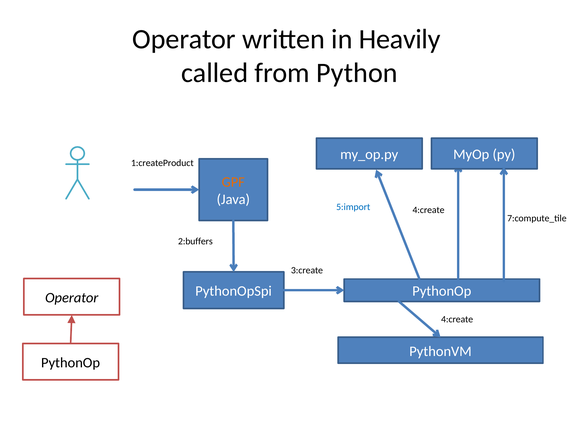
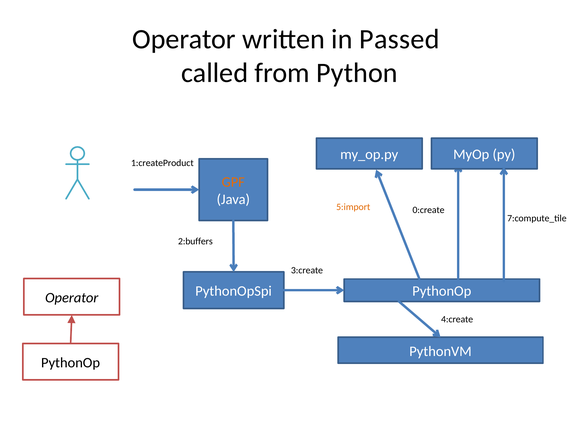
Heavily: Heavily -> Passed (399, 39)
5:import colour: blue -> orange (353, 207)
4:create: 4:create -> 0:create (429, 210)
